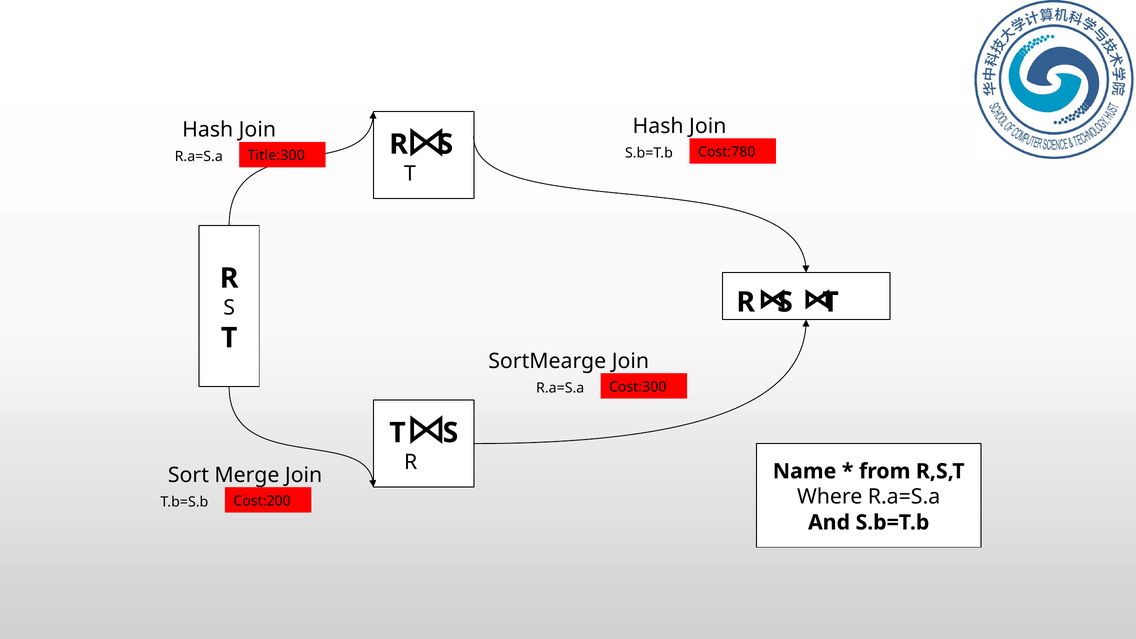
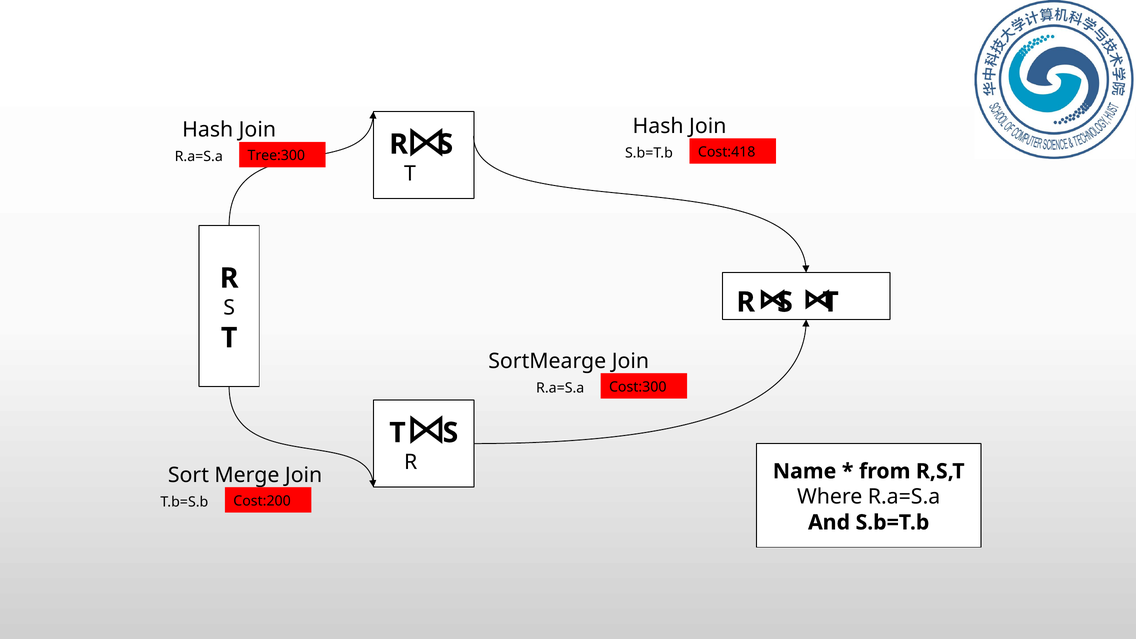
Cost:780: Cost:780 -> Cost:418 (727, 152)
Title:300: Title:300 -> Tree:300 (276, 156)
